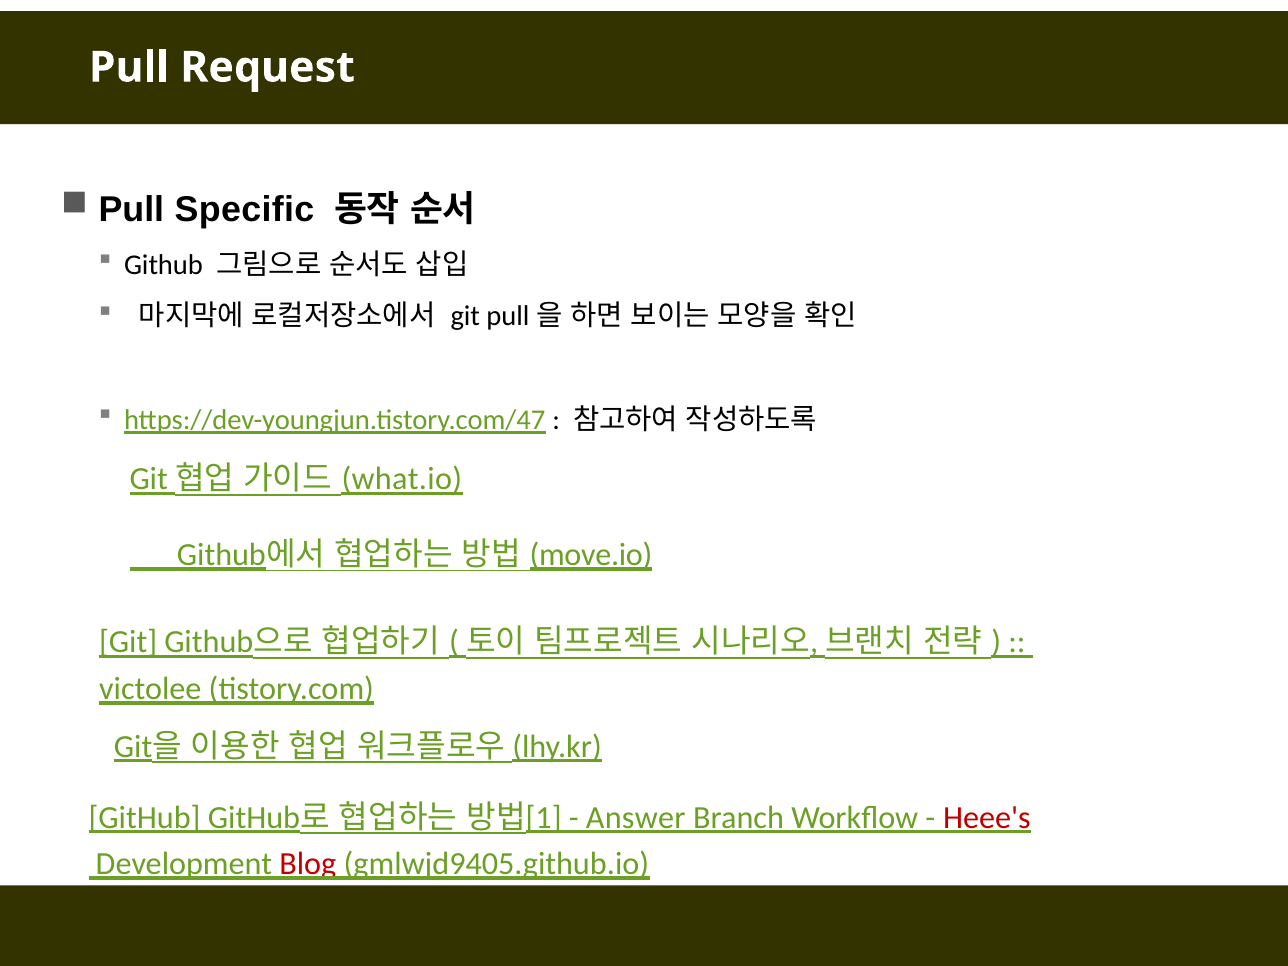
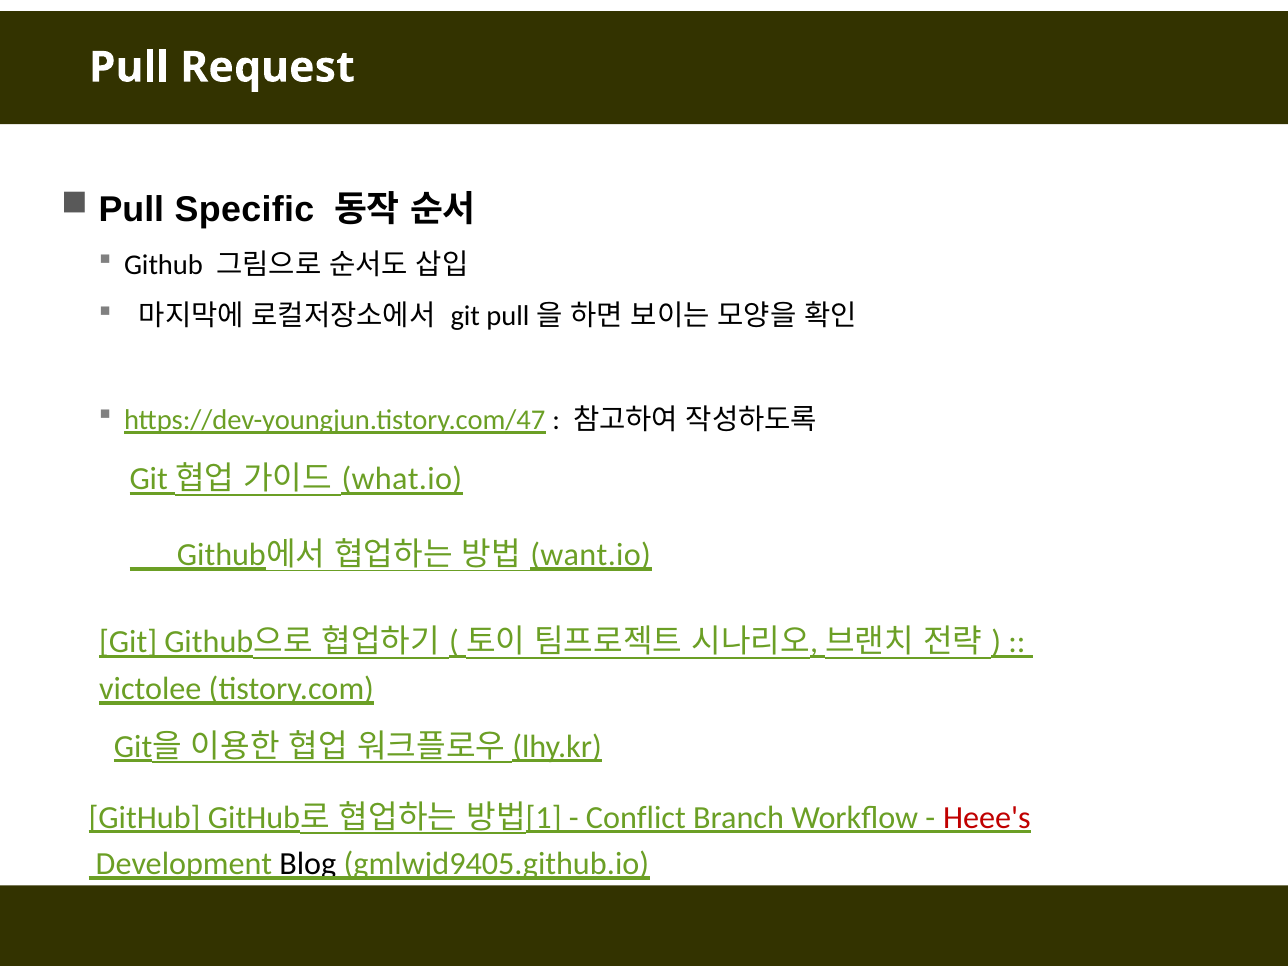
move.io: move.io -> want.io (591, 555)
Answer: Answer -> Conflict (636, 817)
Blog colour: red -> black (308, 864)
